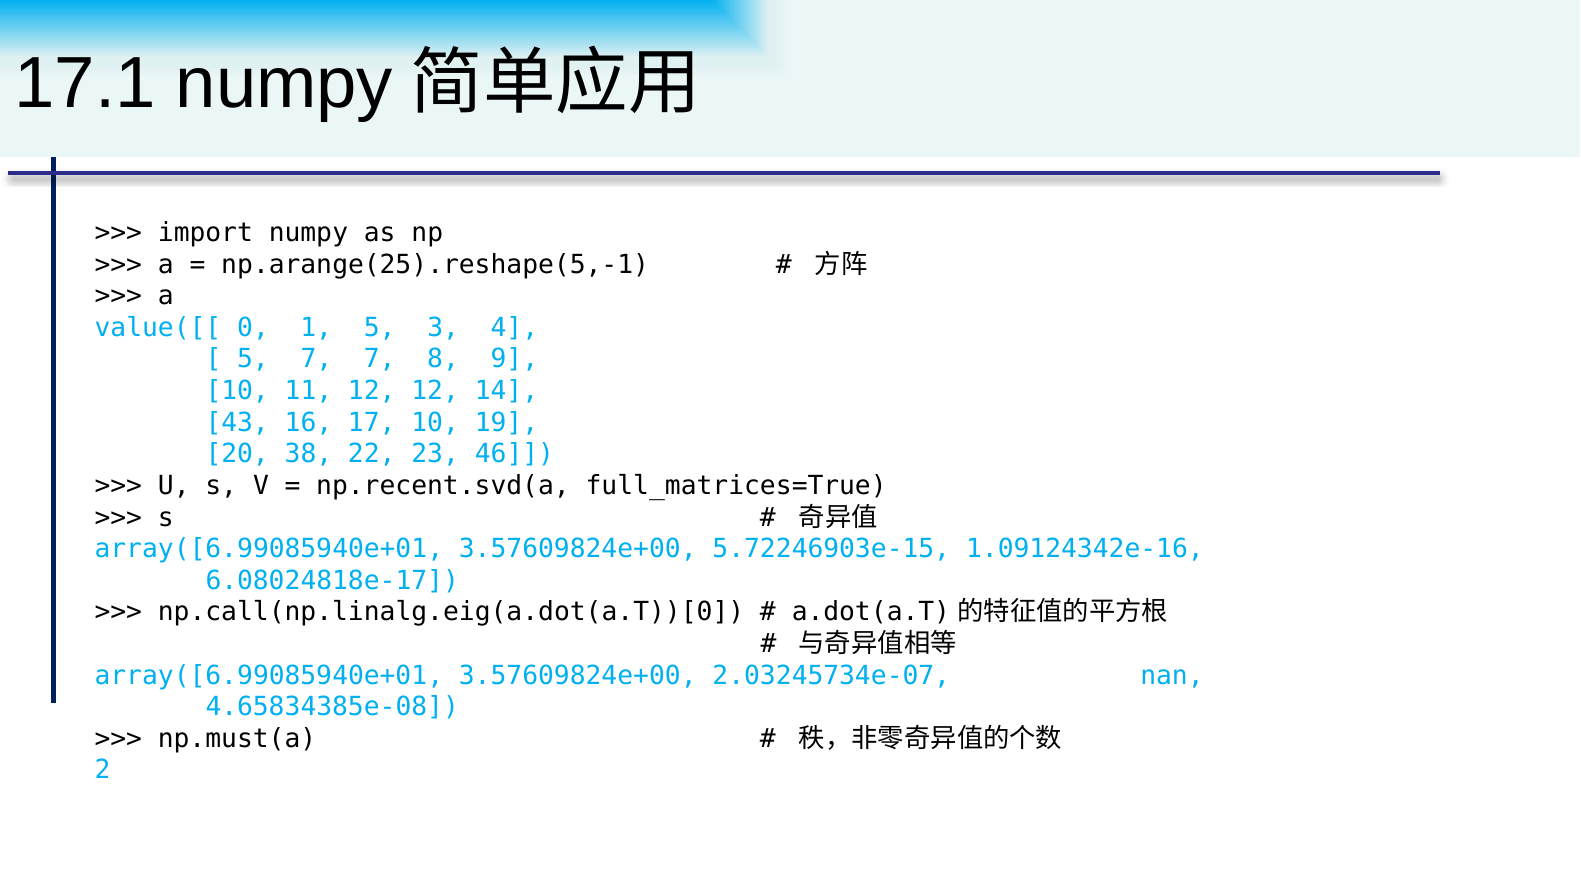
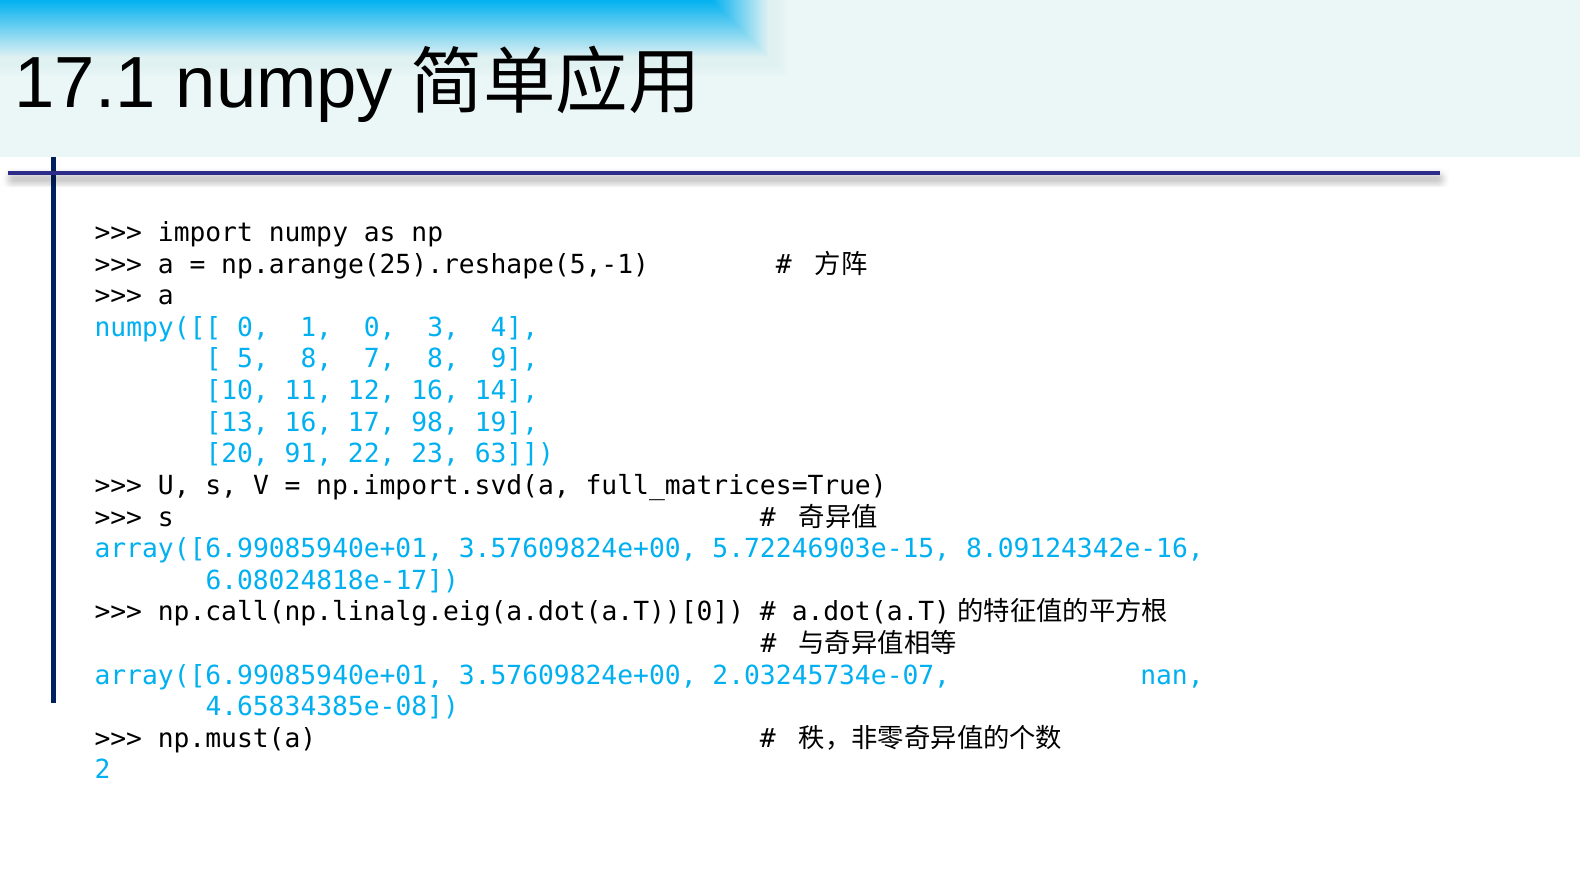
value([[: value([[ -> numpy([[ (158, 328)
1 5: 5 -> 0 (380, 328)
5 7: 7 -> 8 (316, 359)
12 12: 12 -> 16 (435, 391)
43: 43 -> 13 (237, 423)
17 10: 10 -> 98 (435, 423)
38: 38 -> 91 (308, 454)
46: 46 -> 63 (514, 454)
np.recent.svd(a: np.recent.svd(a -> np.import.svd(a (443, 486)
1.09124342e-16: 1.09124342e-16 -> 8.09124342e-16 (1085, 549)
